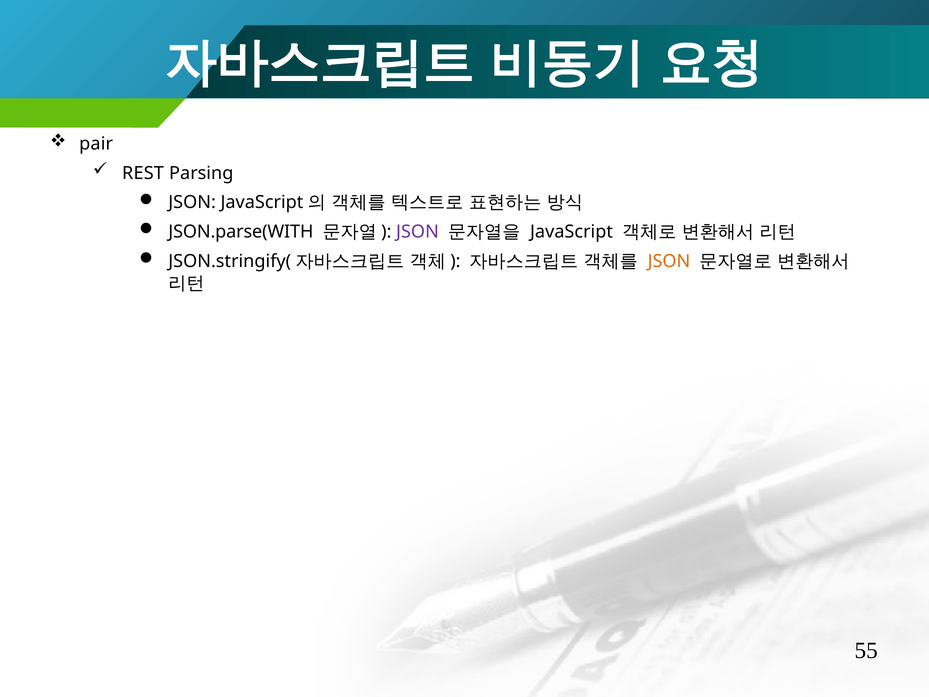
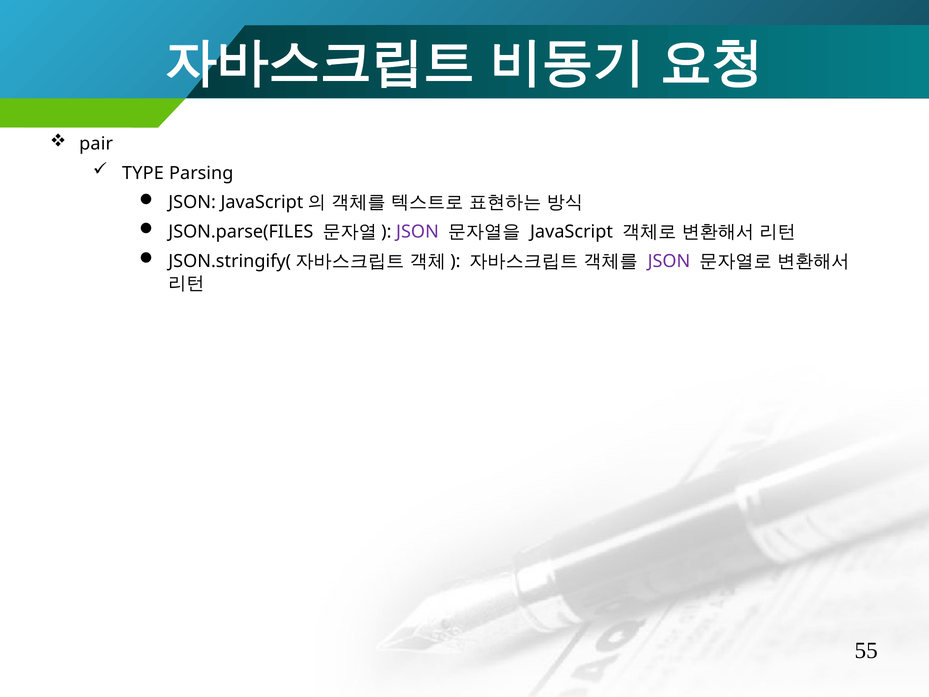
REST: REST -> TYPE (143, 173)
JSON.parse(WITH: JSON.parse(WITH -> JSON.parse(FILES (241, 232)
JSON colour: orange -> purple (669, 261)
